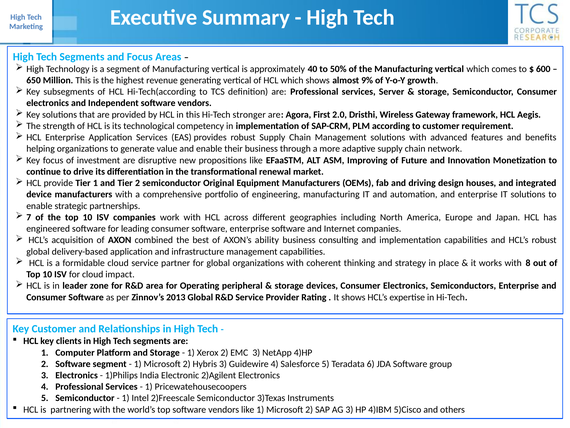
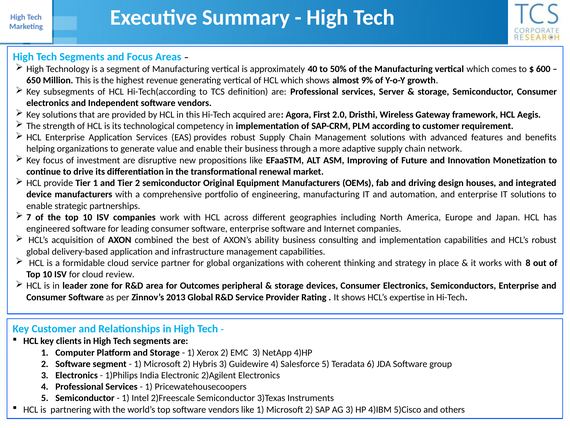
stronger: stronger -> acquired (249, 114)
impact: impact -> review (120, 274)
Operating: Operating -> Outcomes (200, 285)
